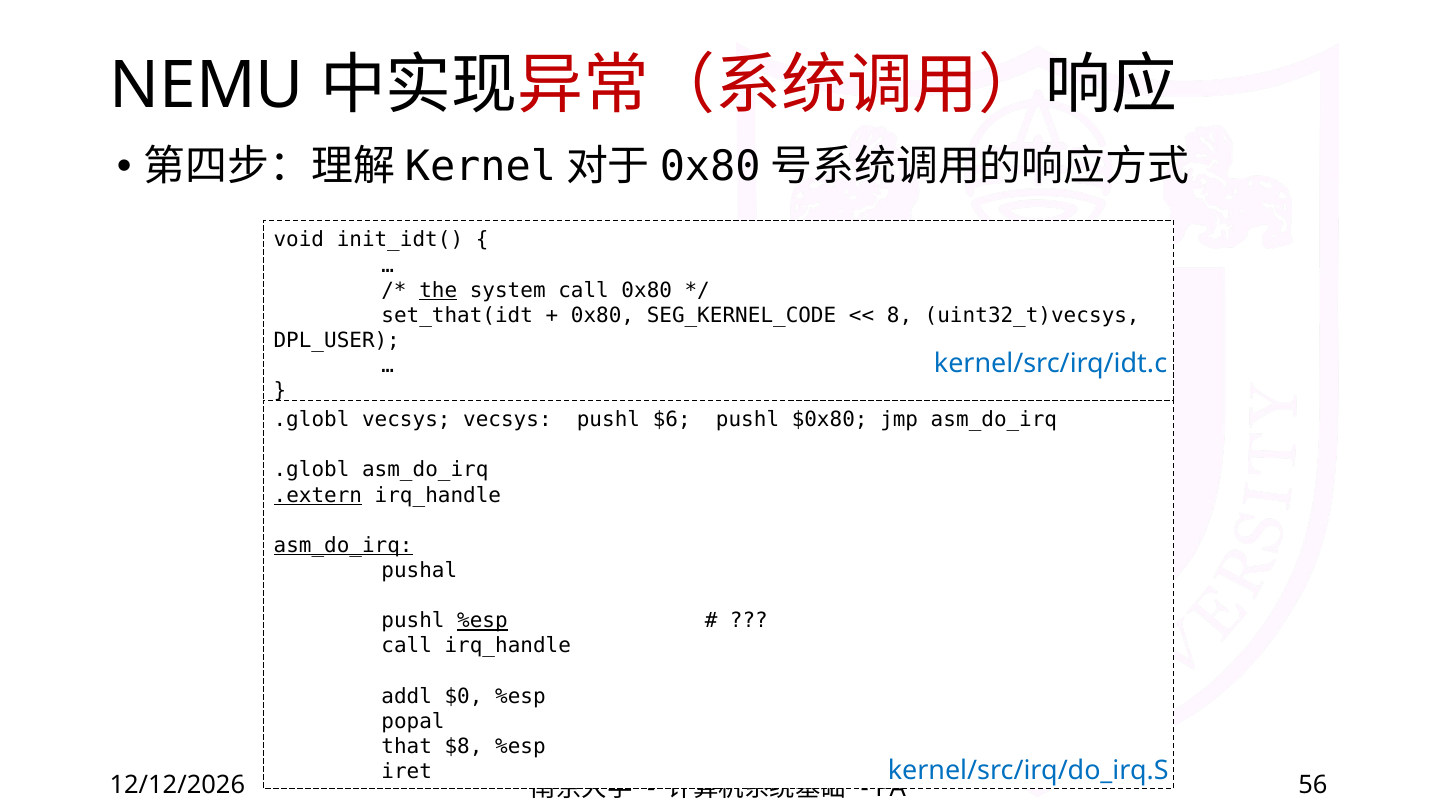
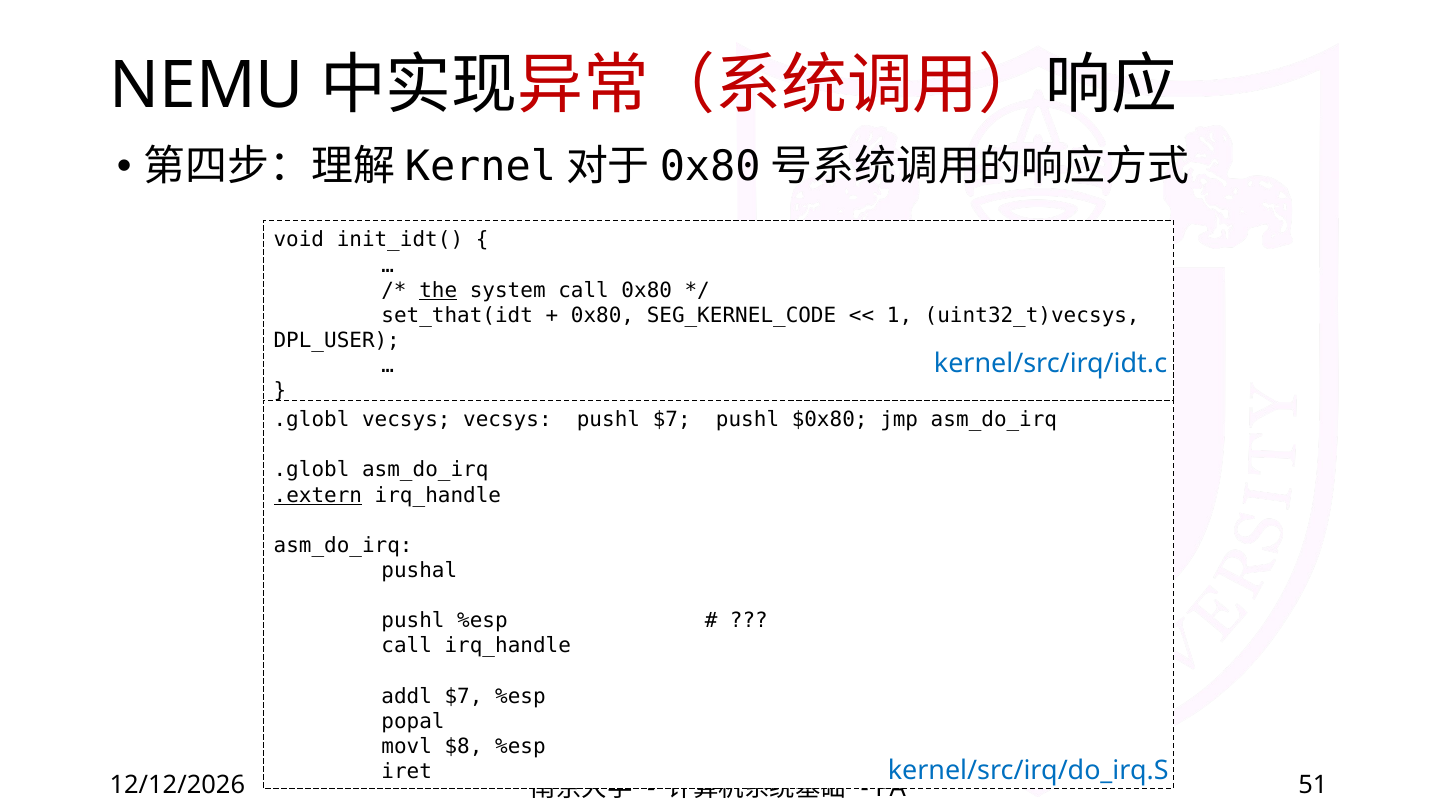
8: 8 -> 1 (899, 316)
pushl $6: $6 -> $7 (672, 420)
asm_do_irq underline: present -> none (343, 546)
%esp underline: present -> none (482, 621)
addl $0: $0 -> $7 (464, 697)
that: that -> movl (407, 747)
56: 56 -> 51 (1313, 786)
